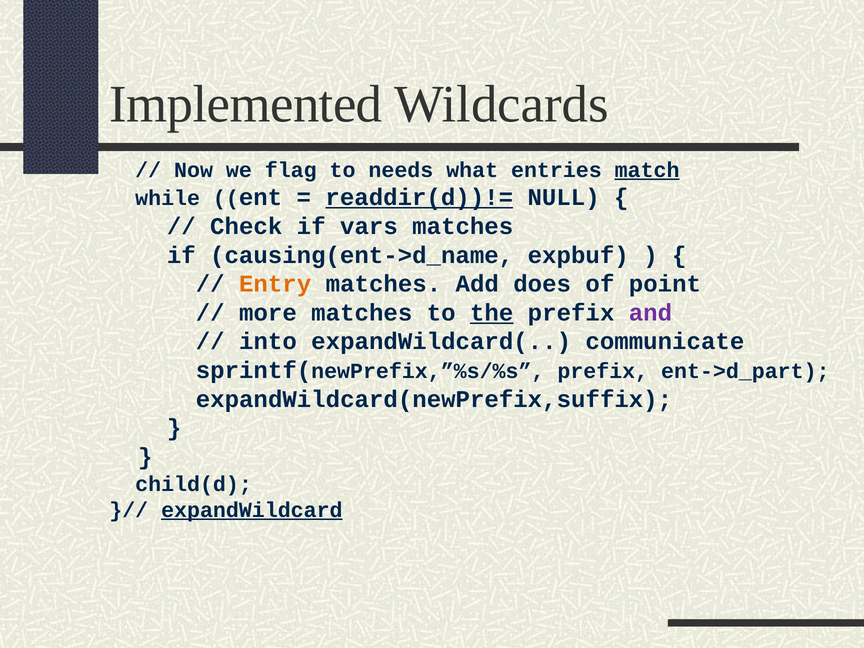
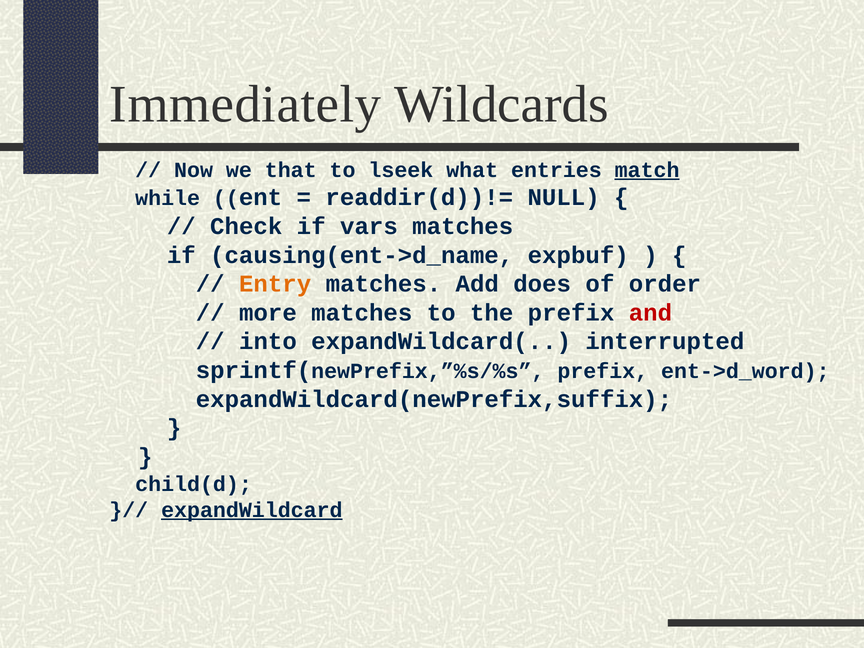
Implemented: Implemented -> Immediately (245, 105)
flag: flag -> that (291, 170)
needs: needs -> lseek (401, 170)
readdir(d))!= underline: present -> none (419, 197)
point: point -> order (665, 284)
the underline: present -> none (492, 313)
and colour: purple -> red (650, 313)
communicate: communicate -> interrupted (665, 342)
ent->d_part: ent->d_part -> ent->d_word (745, 371)
